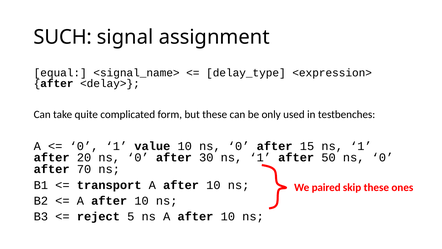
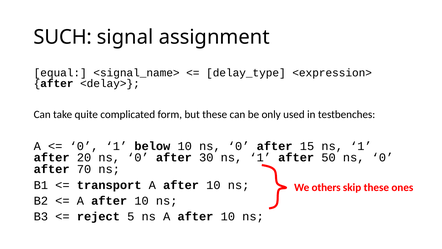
value: value -> below (152, 146)
paired: paired -> others (326, 187)
